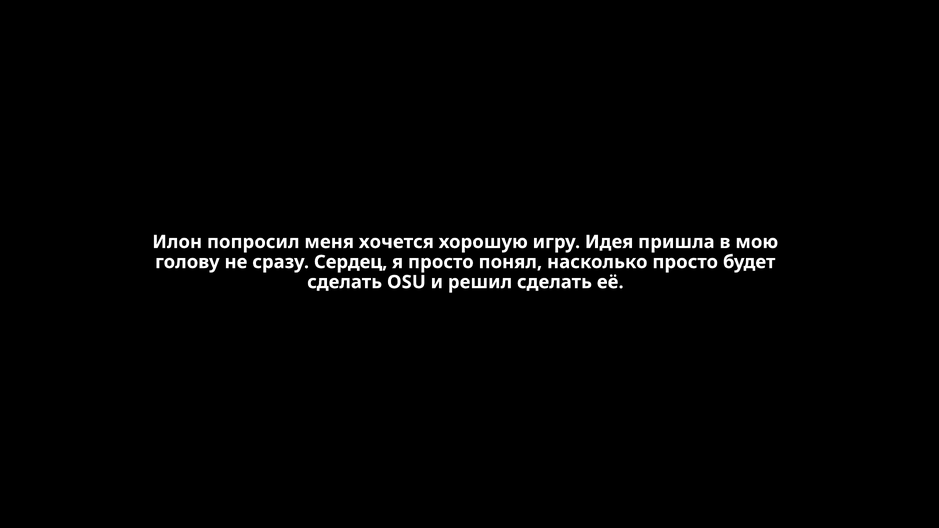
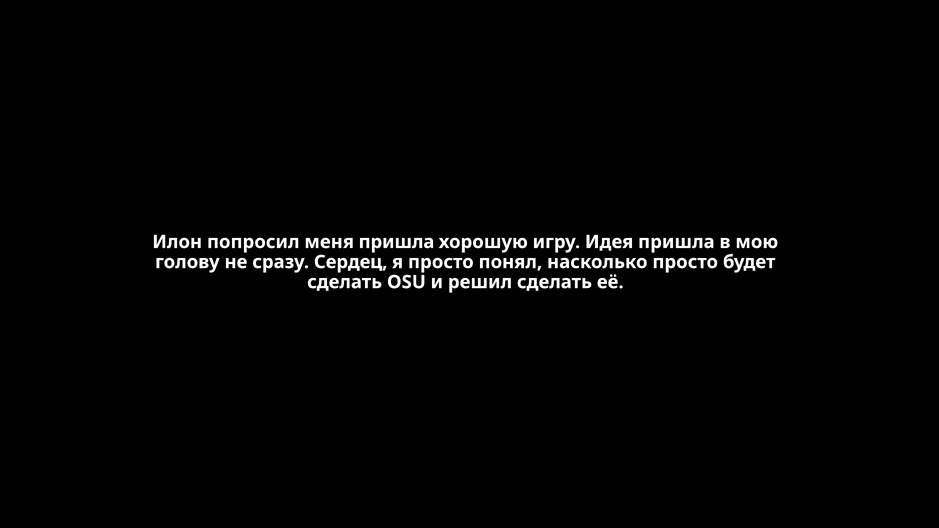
меня хочется: хочется -> пришла (396, 242)
